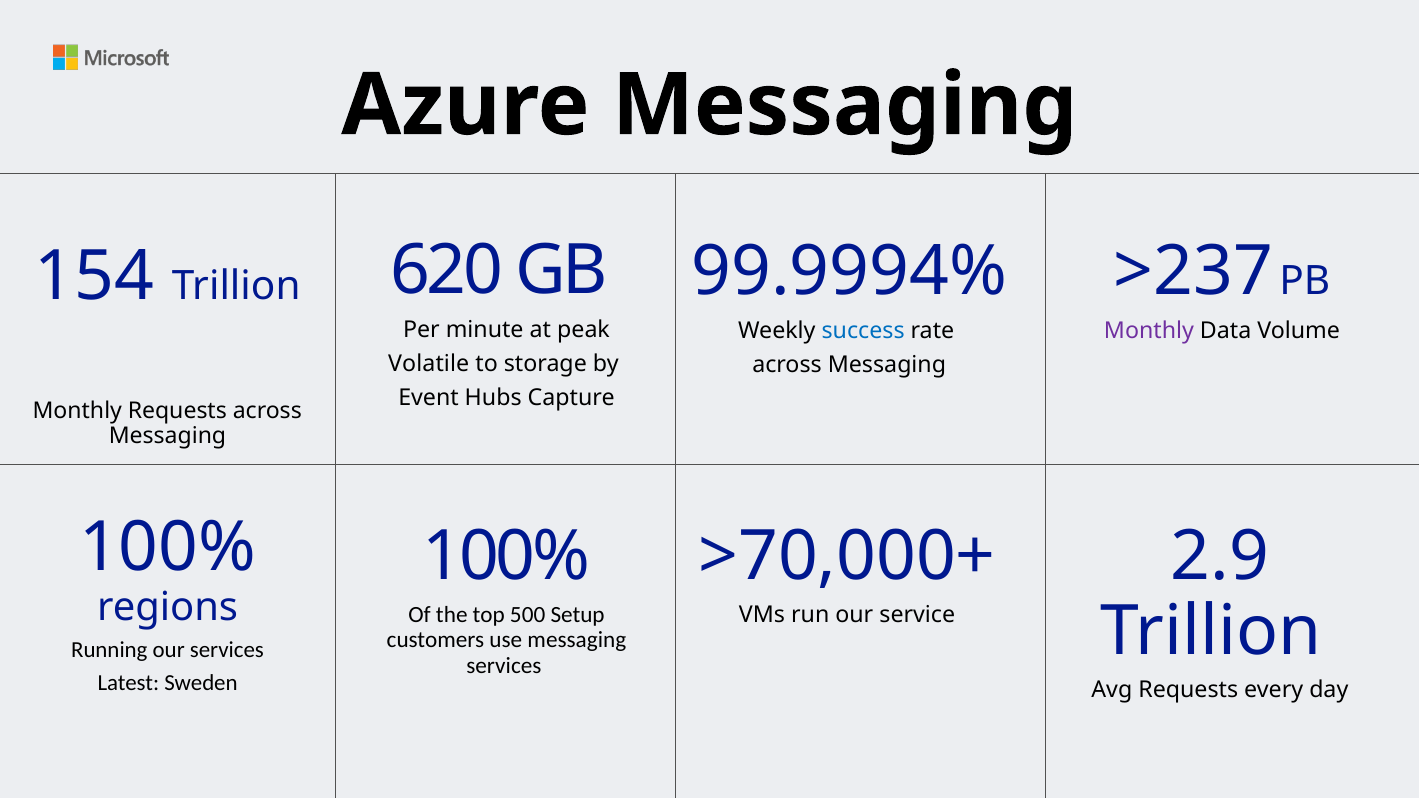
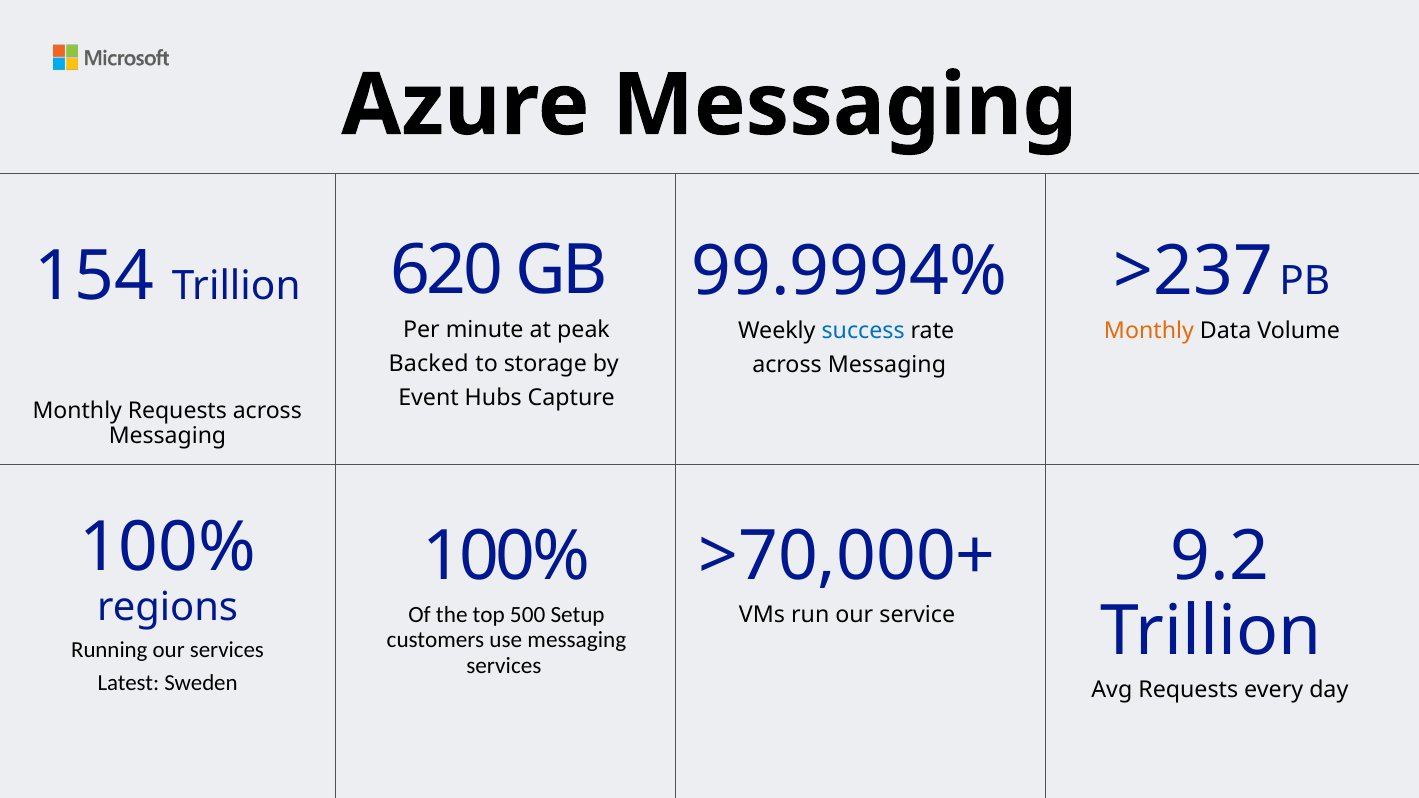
Monthly colour: purple -> orange (1149, 331)
Volatile: Volatile -> Backed (429, 364)
2.9: 2.9 -> 9.2 (1220, 556)
